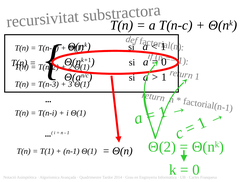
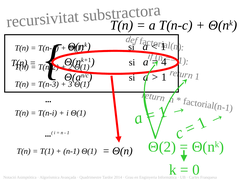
0: 0 -> 4 (164, 62)
